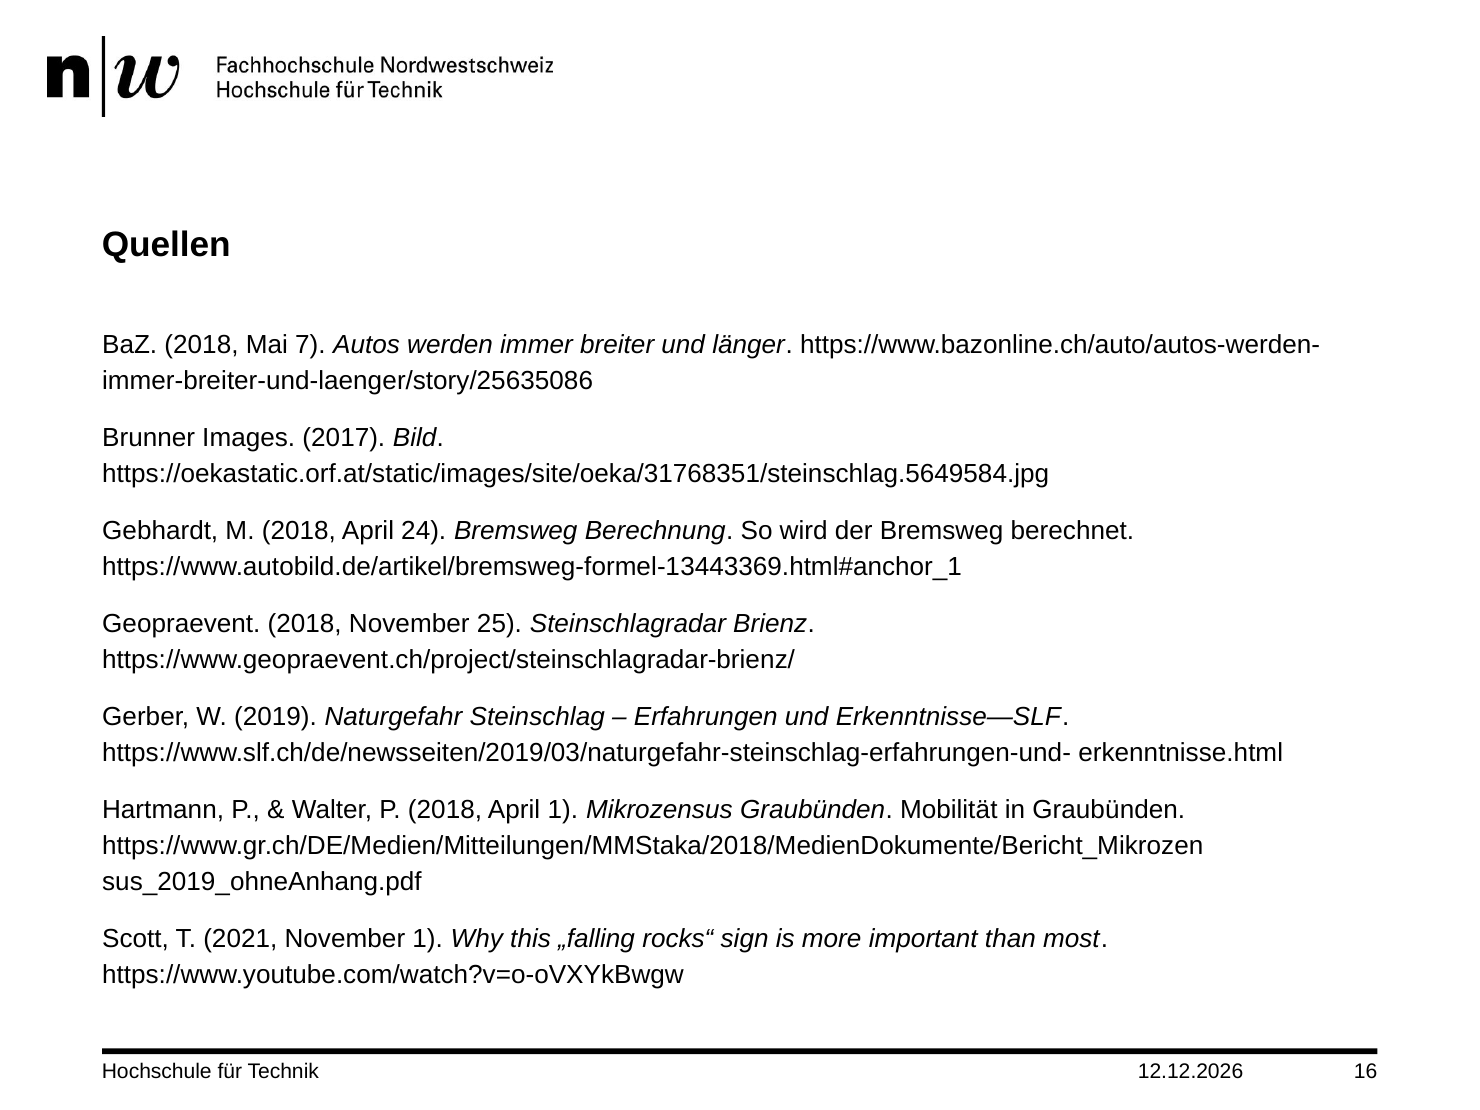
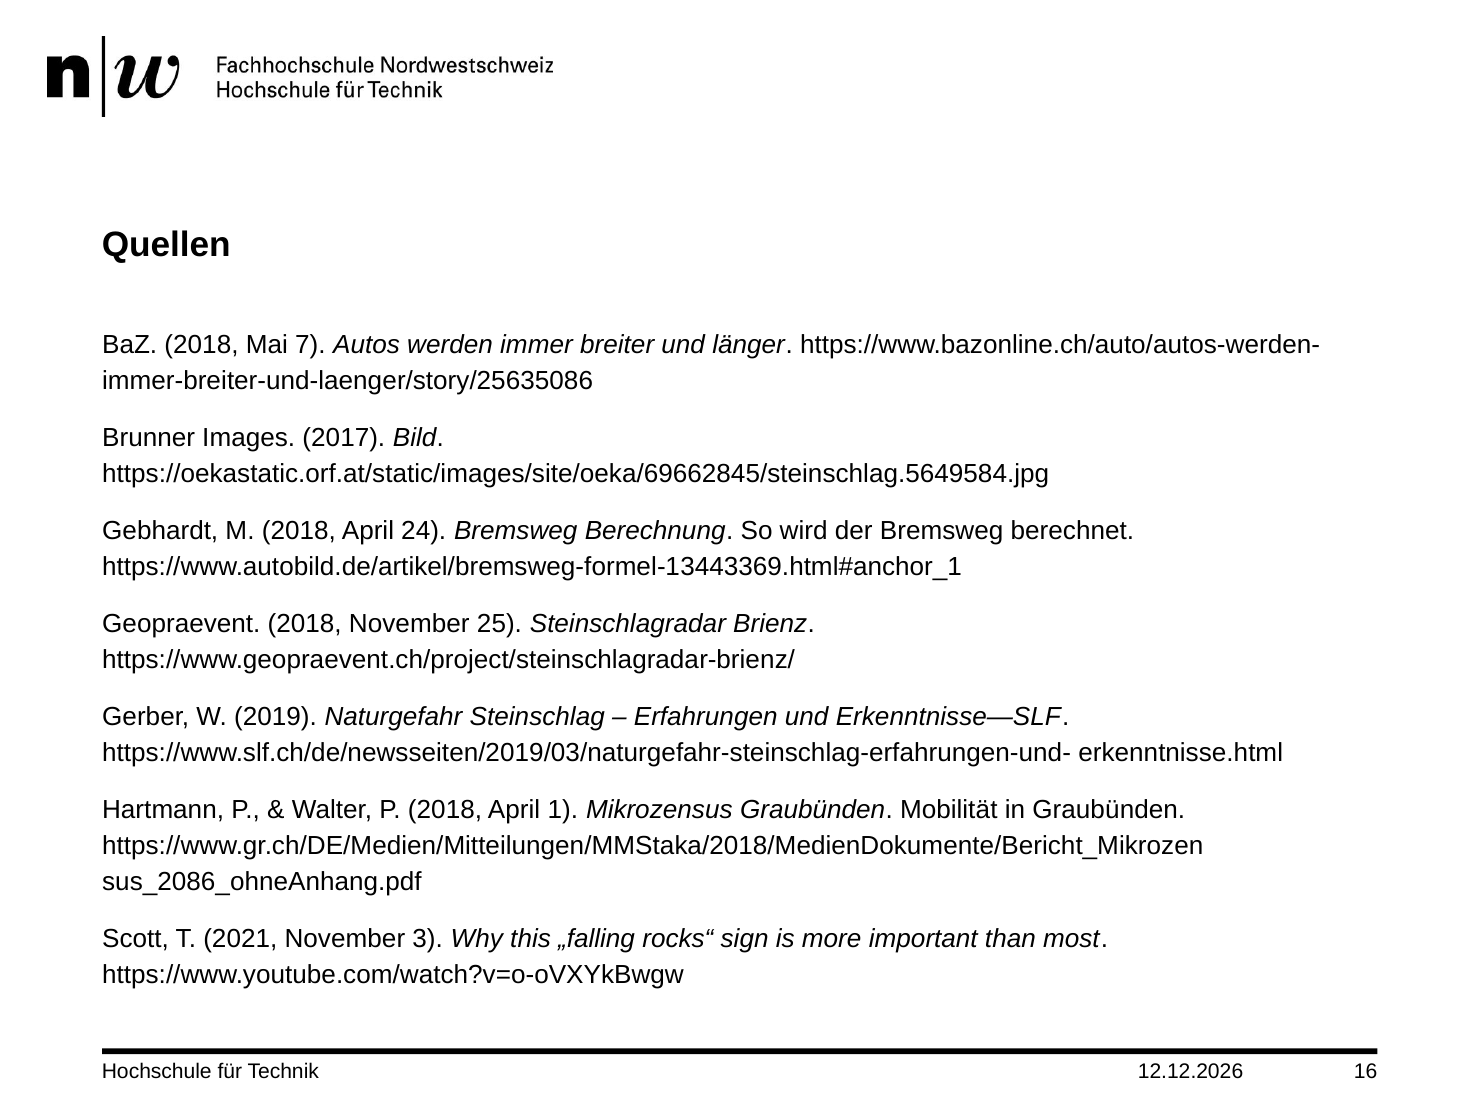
https://oekastatic.orf.at/static/images/site/oeka/31768351/steinschlag.5649584.jpg: https://oekastatic.orf.at/static/images/site/oeka/31768351/steinschlag.5649584.jpg -> https://oekastatic.orf.at/static/images/site/oeka/69662845/steinschlag.5649584.jpg (576, 474)
sus_2019_ohneAnhang.pdf: sus_2019_ohneAnhang.pdf -> sus_2086_ohneAnhang.pdf (262, 882)
November 1: 1 -> 3 (428, 939)
